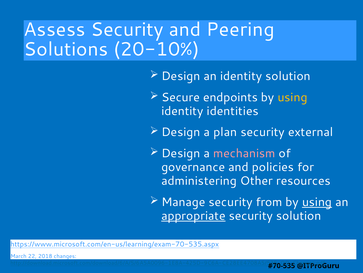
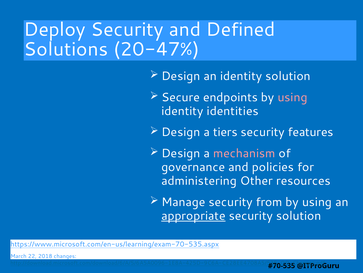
Assess: Assess -> Deploy (55, 30)
Peering: Peering -> Defined (241, 30)
20-10%: 20-10% -> 20-47% (156, 49)
using colour: yellow -> pink (293, 97)
plan: plan -> tiers (225, 132)
external: external -> features (311, 132)
using underline: present -> none (317, 202)
